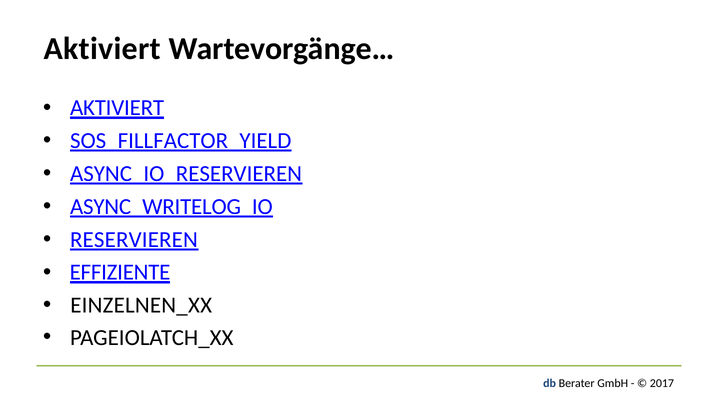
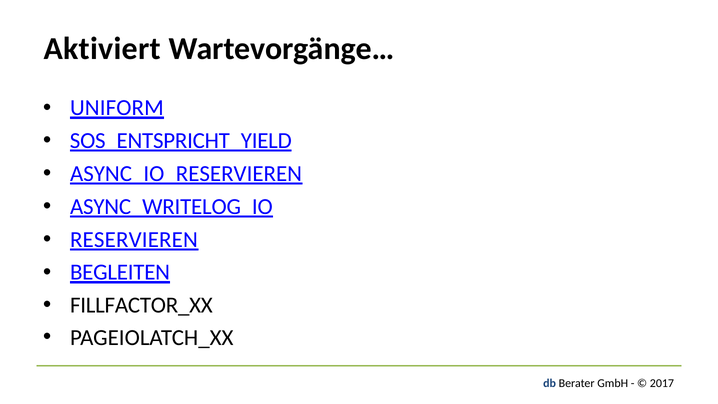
AKTIVIERT: AKTIVIERT -> UNIFORM (117, 108)
SOS_FILLFACTOR_YIELD: SOS_FILLFACTOR_YIELD -> SOS_ENTSPRICHT_YIELD (181, 141)
EFFIZIENTE: EFFIZIENTE -> BEGLEITEN (120, 272)
EINZELNEN_XX: EINZELNEN_XX -> FILLFACTOR_XX (141, 305)
